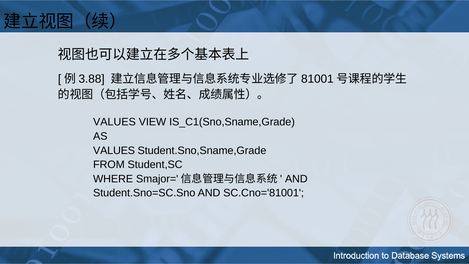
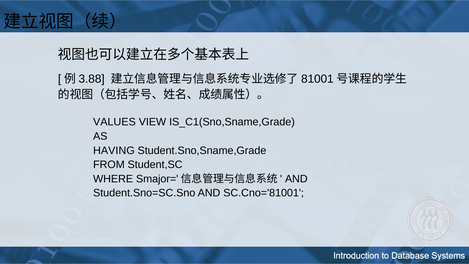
VALUES: VALUES -> HAVING (114, 150)
